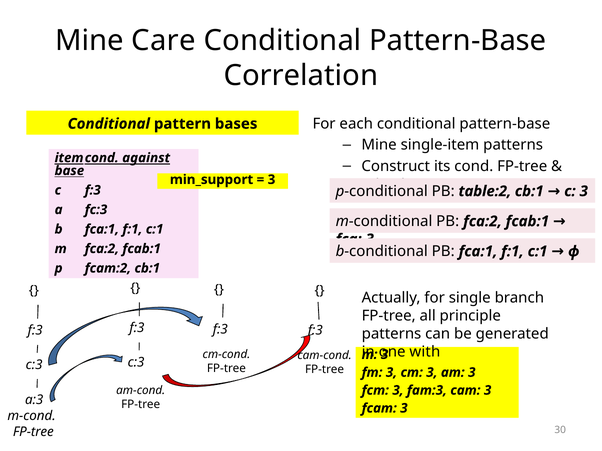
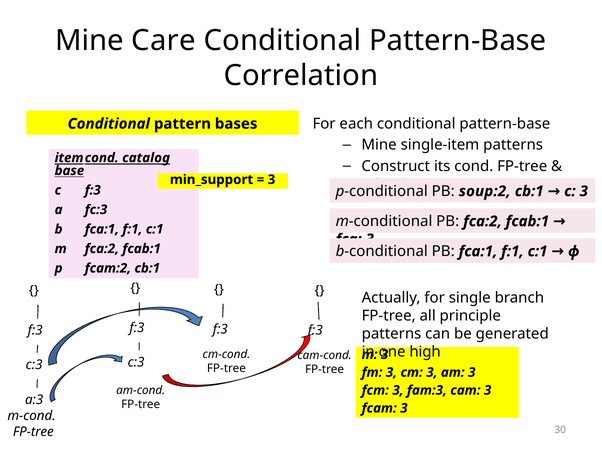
against: against -> catalog (146, 158)
table:2: table:2 -> soup:2 (485, 191)
with: with -> high (425, 352)
